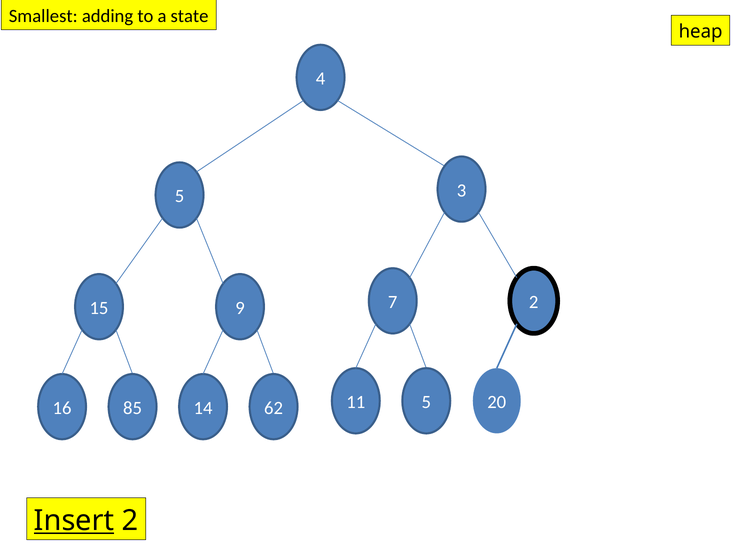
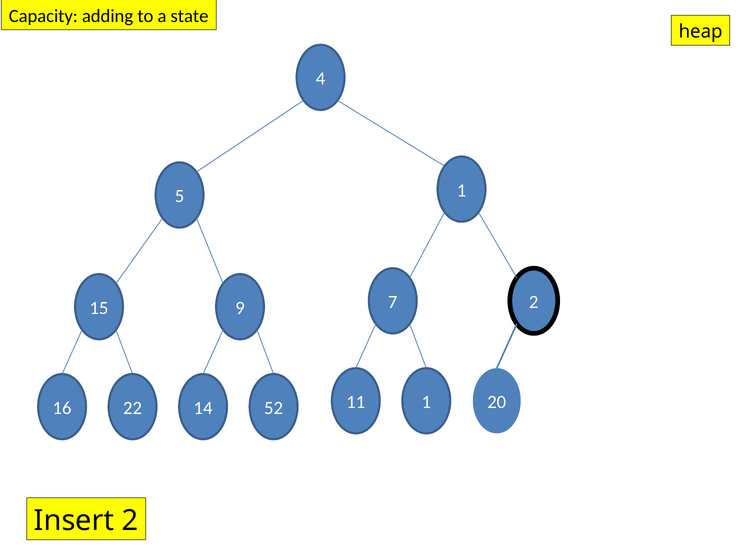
Smallest: Smallest -> Capacity (43, 16)
5 3: 3 -> 1 (461, 190)
11 5: 5 -> 1 (426, 402)
85: 85 -> 22 (133, 408)
62: 62 -> 52 (274, 408)
Insert underline: present -> none (74, 520)
